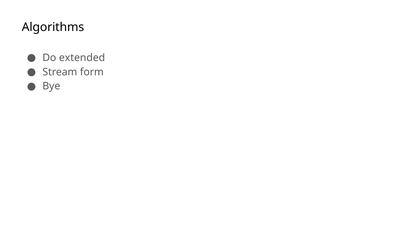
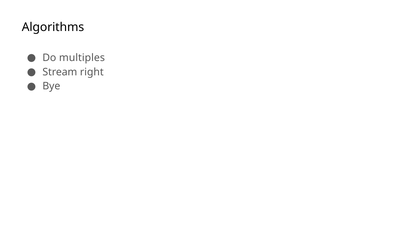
extended: extended -> multiples (82, 58)
form: form -> right (92, 72)
